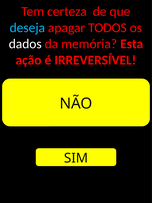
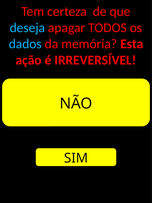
dados colour: white -> light blue (25, 44)
